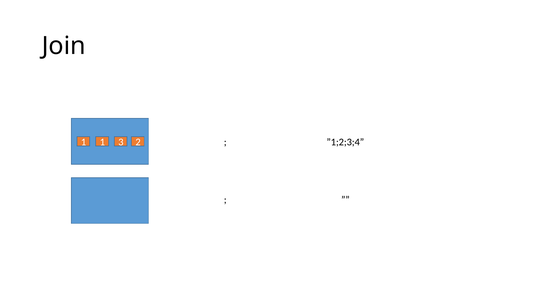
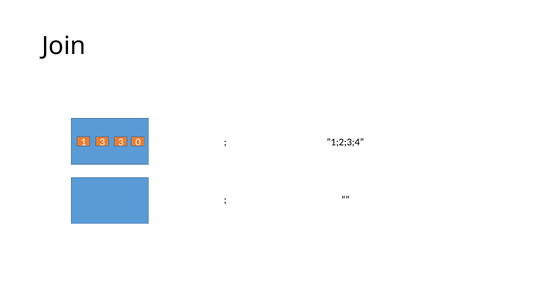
1 1: 1 -> 3 (102, 142)
2: 2 -> 0 (138, 142)
